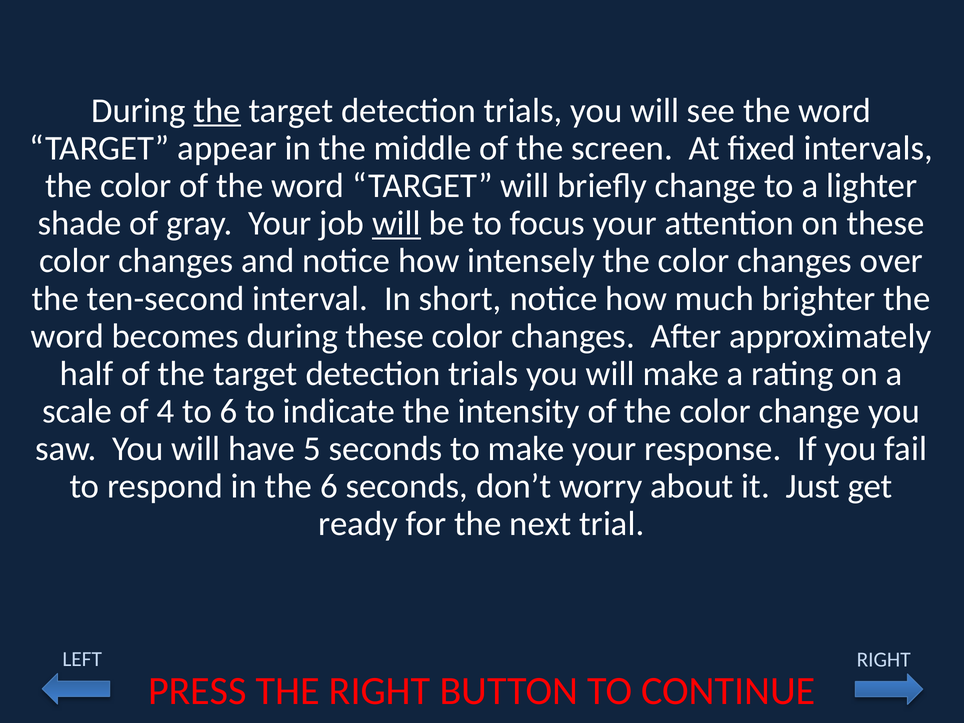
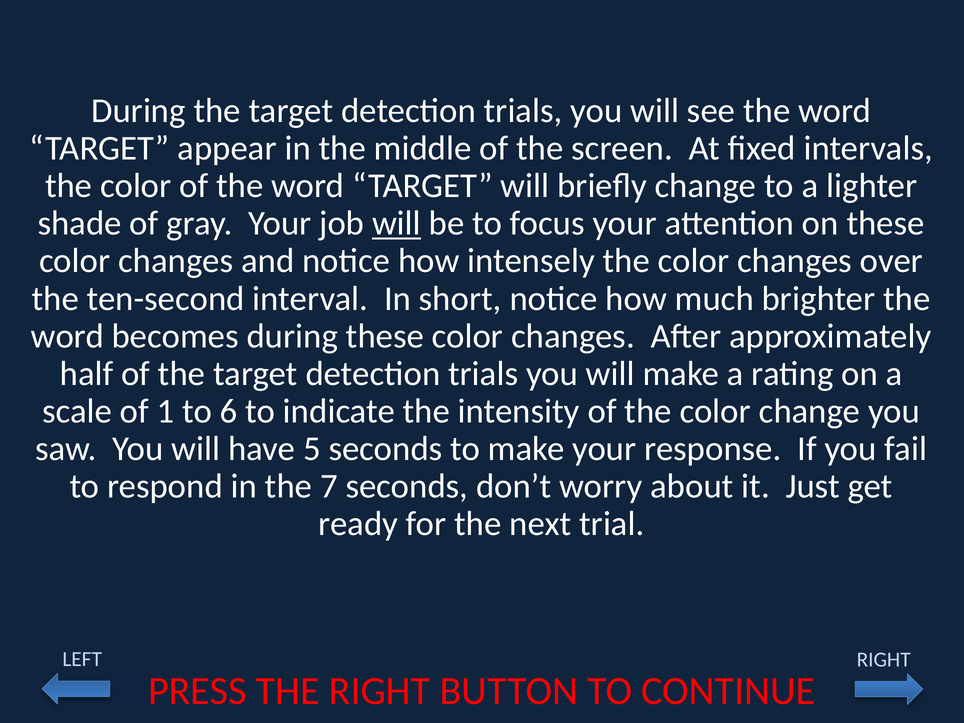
the underline: present -> none (217, 111)
4: 4 -> 1 (166, 411)
the 6: 6 -> 7 (329, 486)
